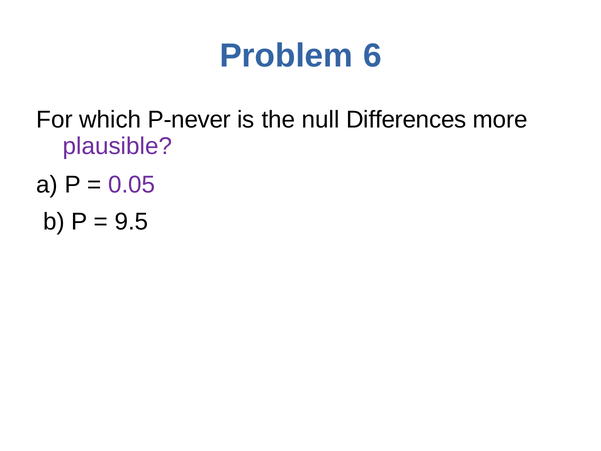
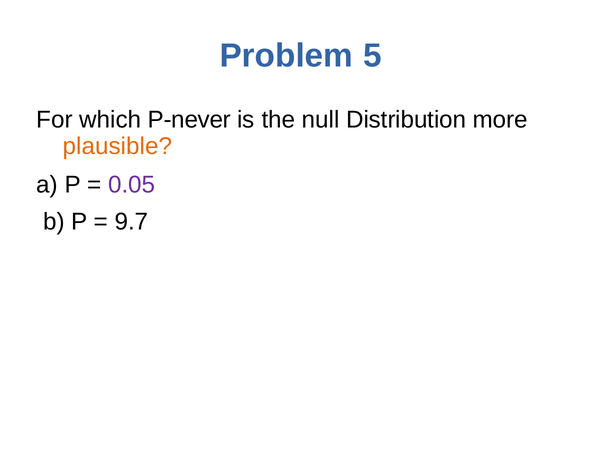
6: 6 -> 5 (372, 56)
Differences: Differences -> Distribution (406, 120)
plausible colour: purple -> orange (117, 146)
9.5: 9.5 -> 9.7 (132, 222)
